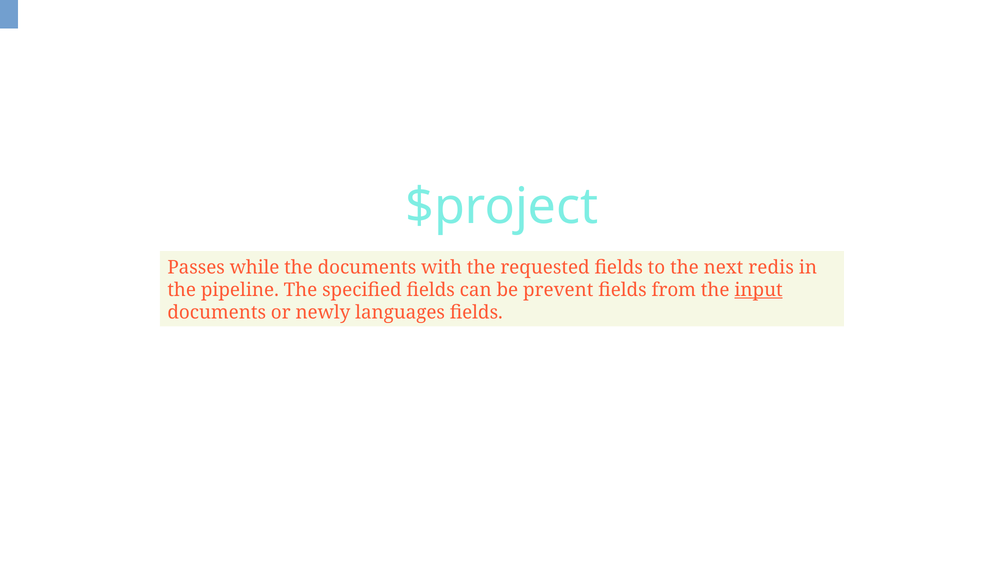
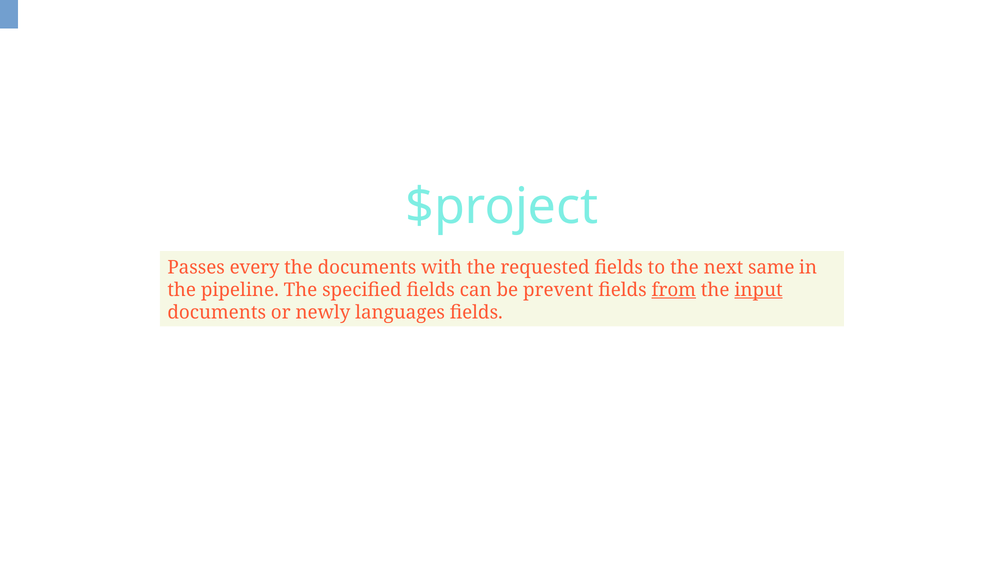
while: while -> every (255, 267)
redis: redis -> same (771, 267)
from underline: none -> present (674, 290)
